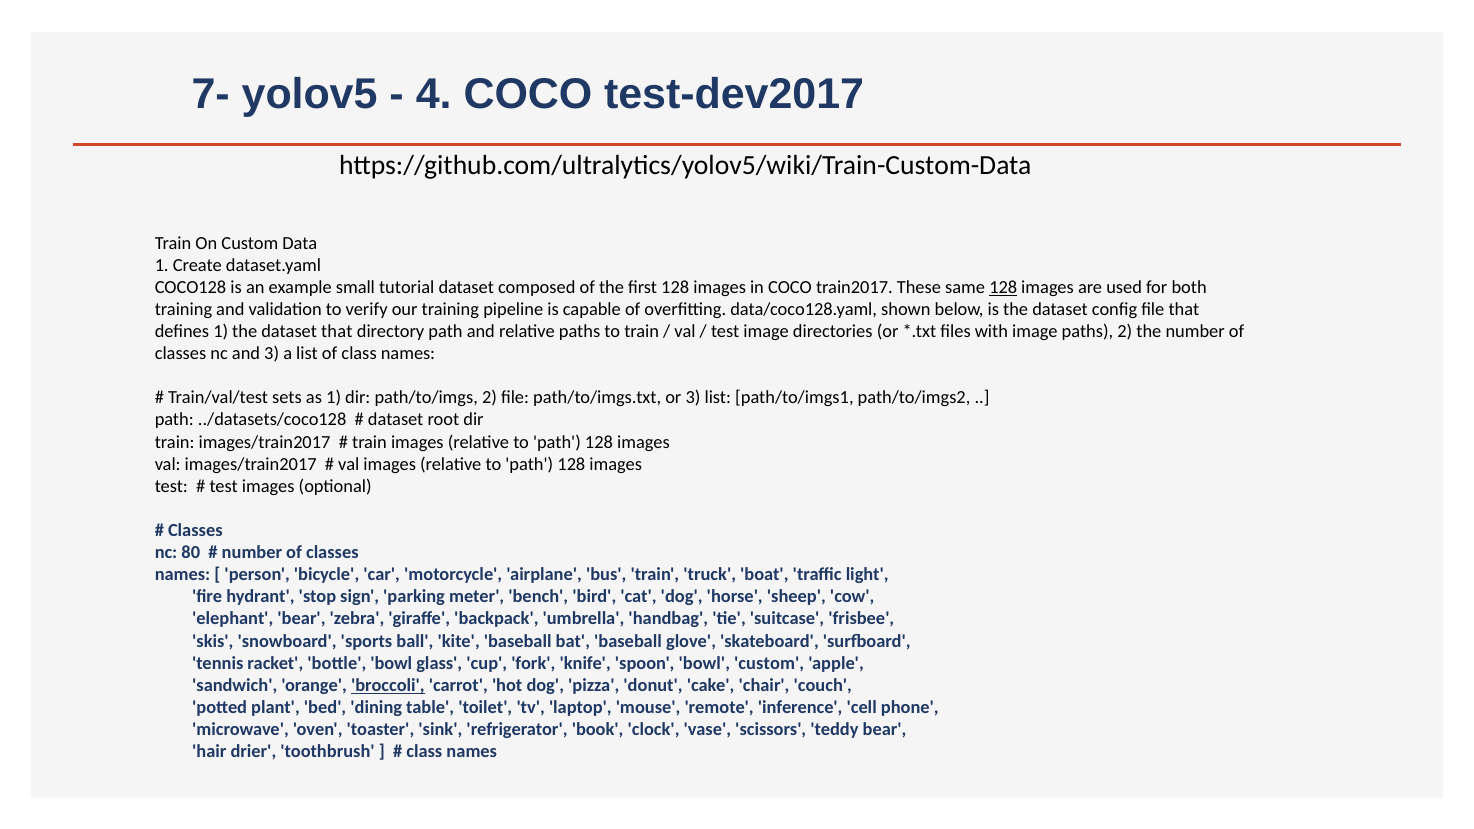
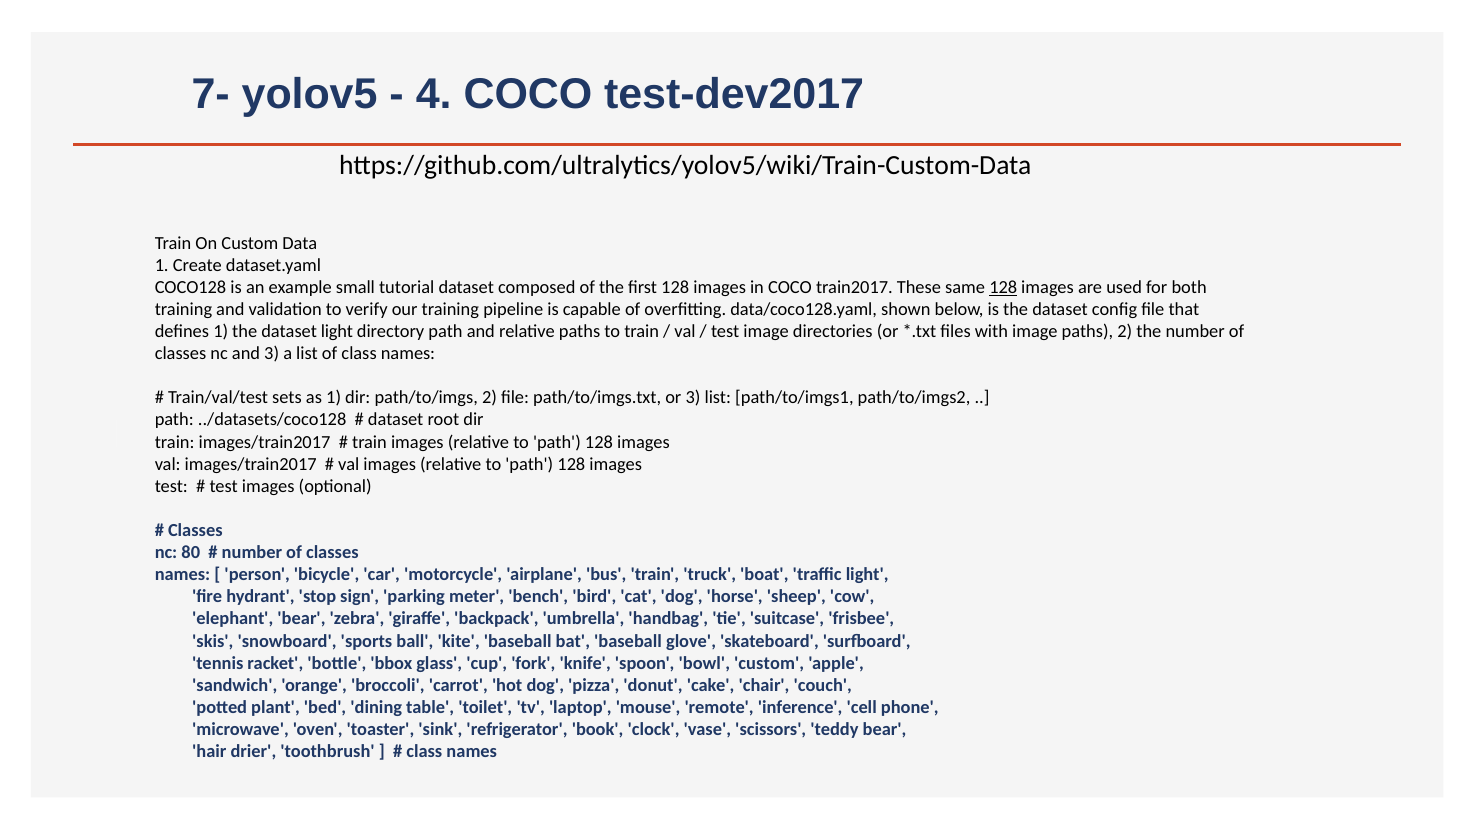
dataset that: that -> light (337, 331)
bottle bowl: bowl -> bbox (391, 663)
broccoli underline: present -> none (388, 685)
